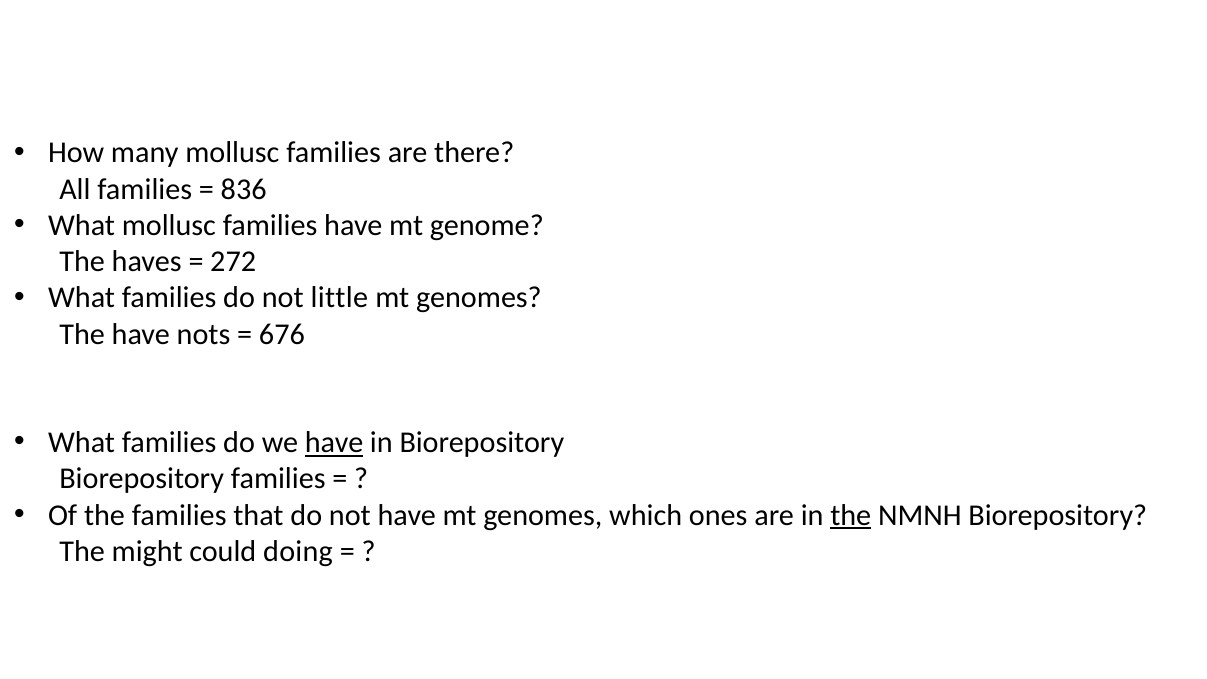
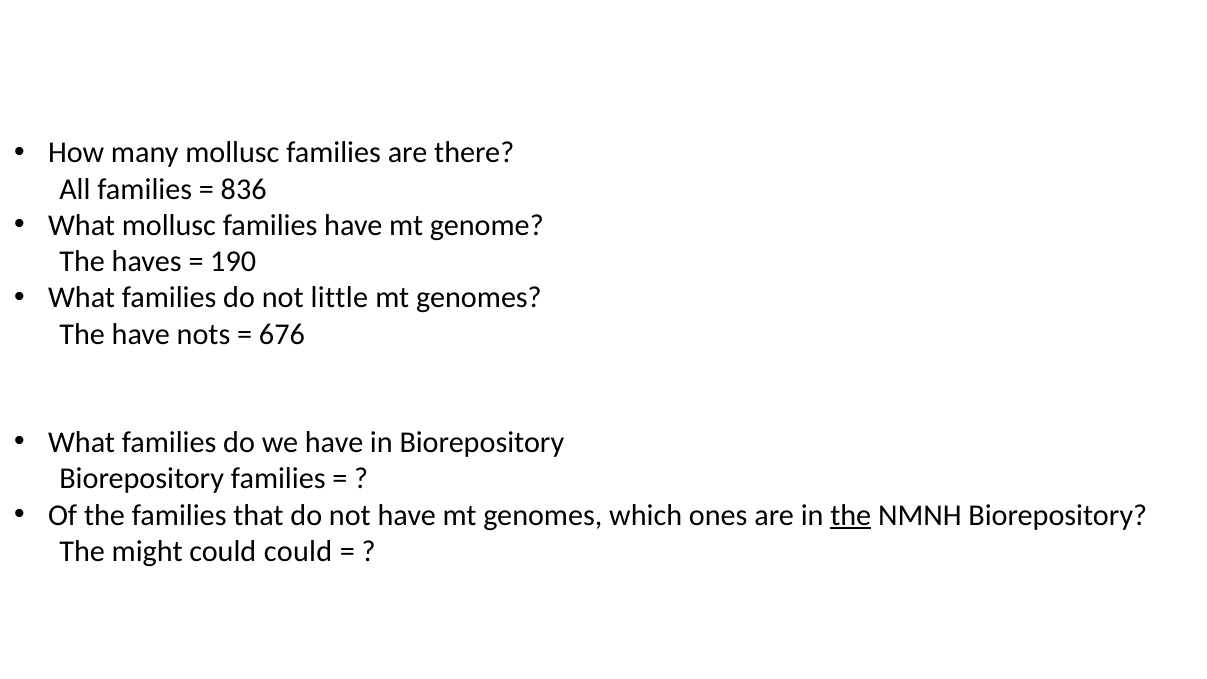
272: 272 -> 190 (233, 262)
have underline: present -> none (334, 443)
could doing: doing -> could (298, 551)
